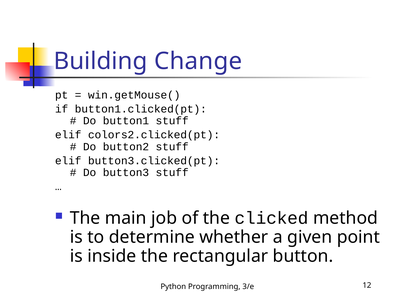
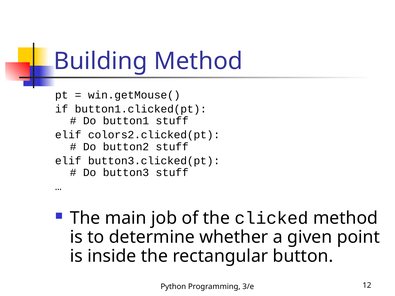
Building Change: Change -> Method (198, 61)
